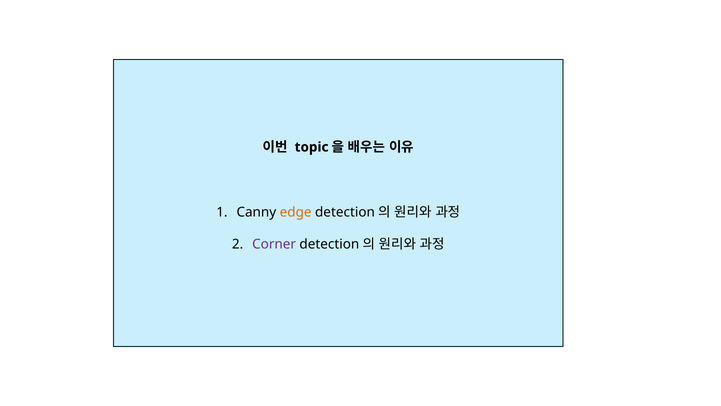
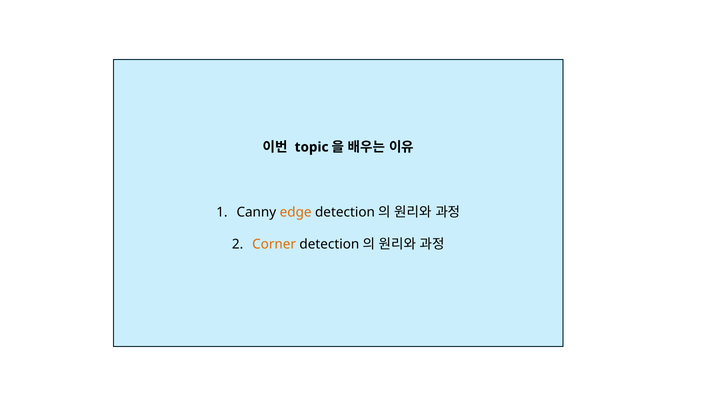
Corner colour: purple -> orange (274, 244)
